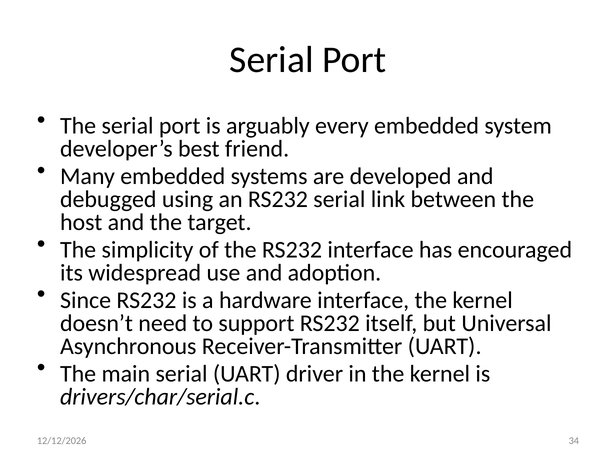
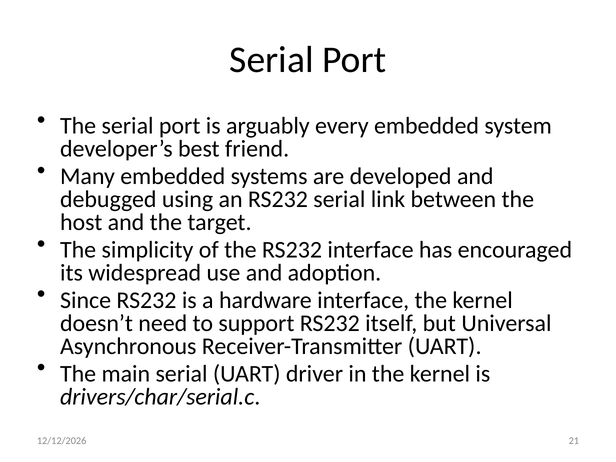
34: 34 -> 21 (574, 441)
